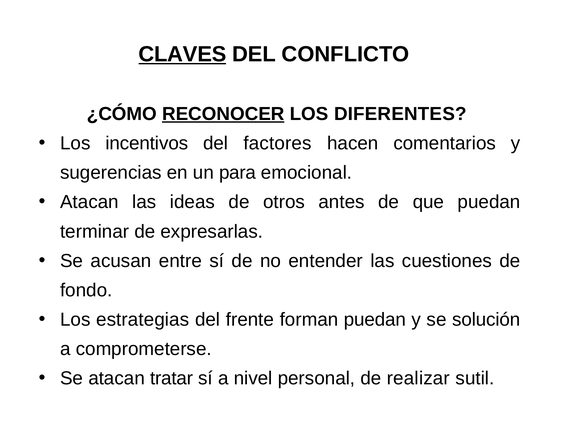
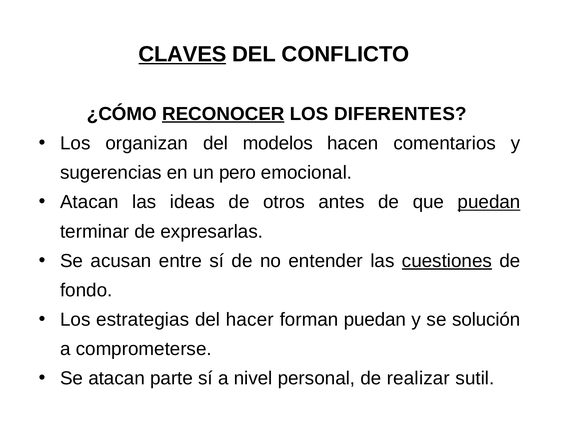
incentivos: incentivos -> organizan (147, 143)
factores: factores -> modelos (278, 143)
para: para -> pero (238, 173)
puedan underline: none -> present (489, 202)
cuestiones underline: none -> present (447, 261)
frente: frente -> hacer (250, 319)
tratar: tratar -> parte (172, 378)
